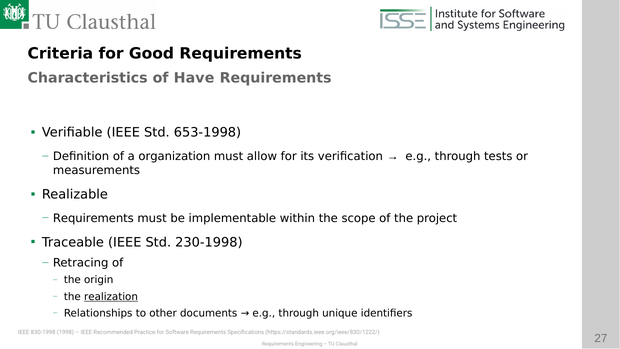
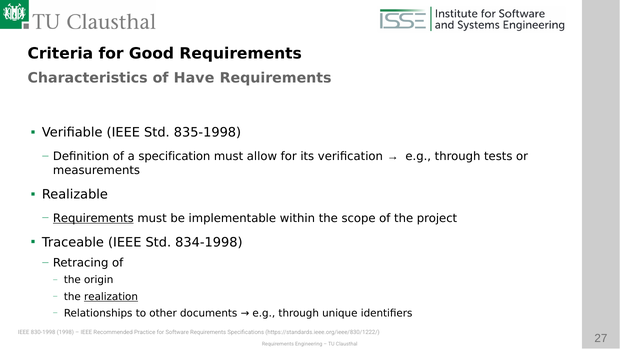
653-1998: 653-1998 -> 835-1998 (207, 133)
organization: organization -> specification (174, 156)
Requirements underline: none -> present (93, 218)
230-1998: 230-1998 -> 834-1998 (209, 242)
